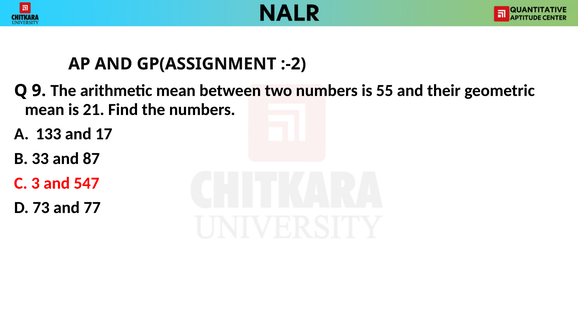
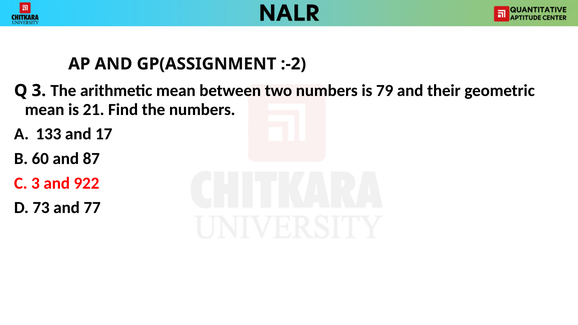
Q 9: 9 -> 3 (39, 91)
55: 55 -> 79 (385, 91)
33: 33 -> 60 (40, 159)
547: 547 -> 922 (86, 183)
